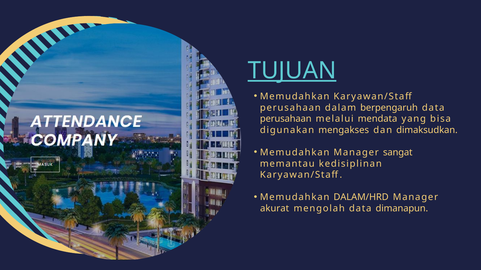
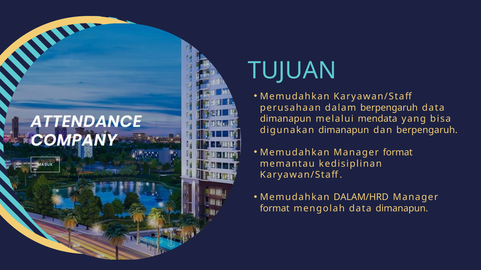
TUJUAN underline: present -> none (292, 71)
perusahaan: perusahaan -> dimanapun (286, 119)
digunakan mengakses: mengakses -> dimanapun (344, 130)
dan dimaksudkan: dimaksudkan -> berpengaruh (427, 130)
Memudahkan Manager sangat: sangat -> format (398, 153)
akurat: akurat -> format (275, 209)
